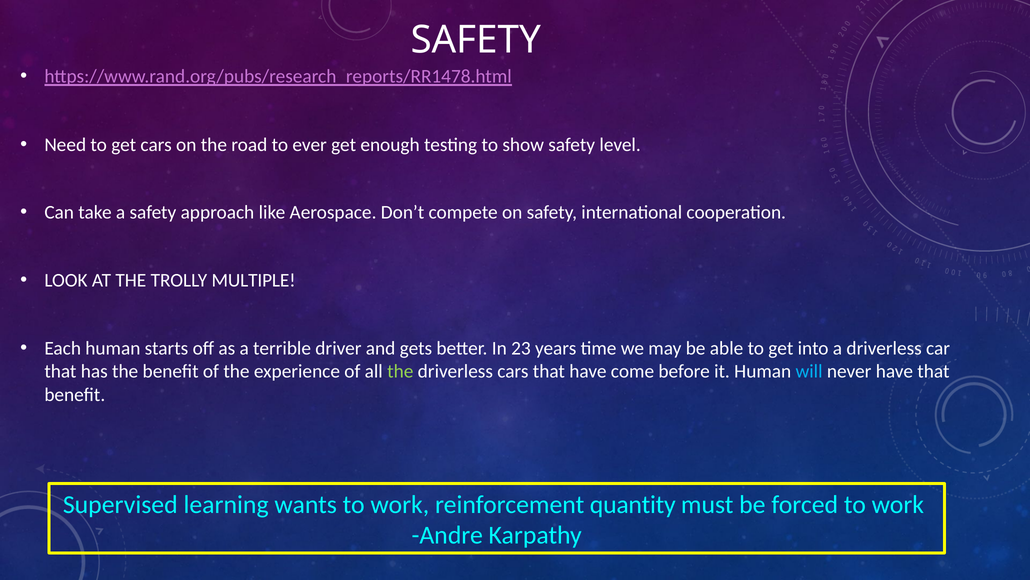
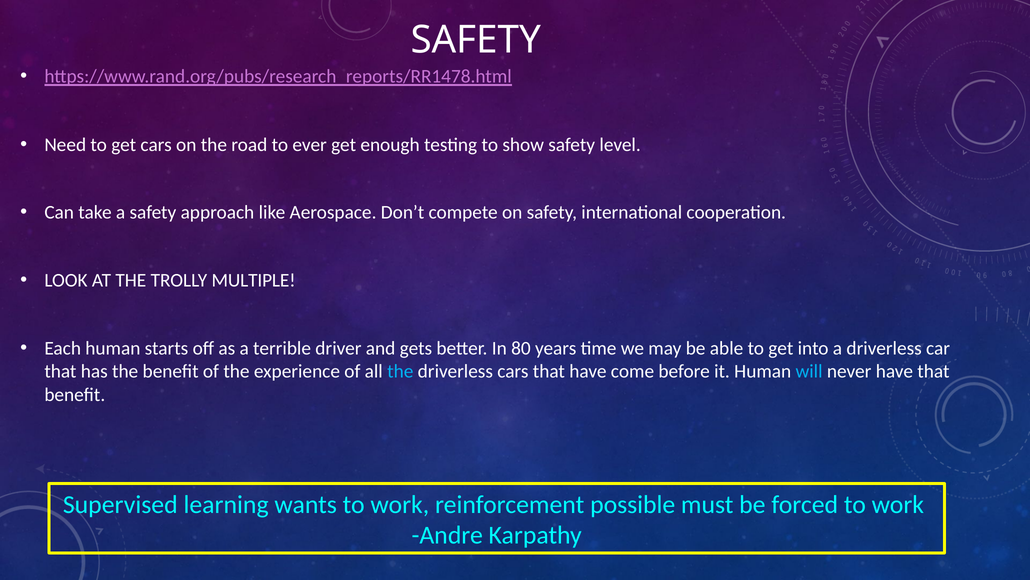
23: 23 -> 80 (521, 348)
the colour: light green -> light blue (400, 371)
quantity: quantity -> possible (633, 504)
